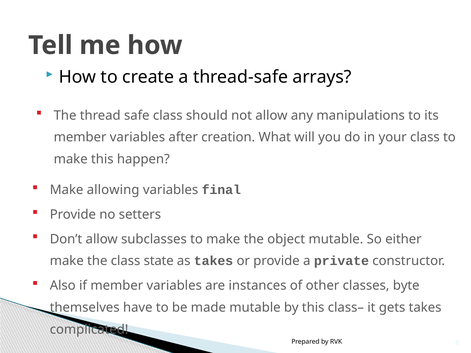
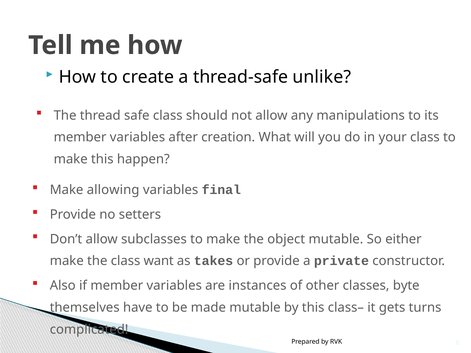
arrays: arrays -> unlike (322, 77)
state: state -> want (159, 261)
gets takes: takes -> turns (425, 308)
